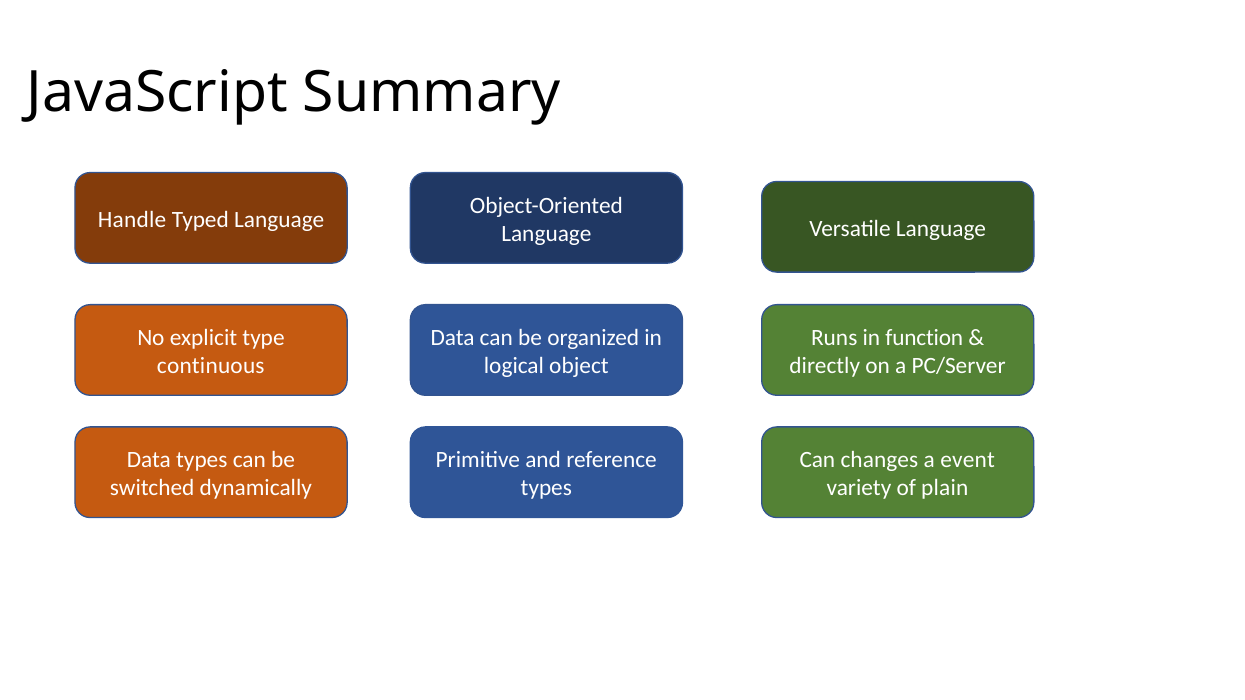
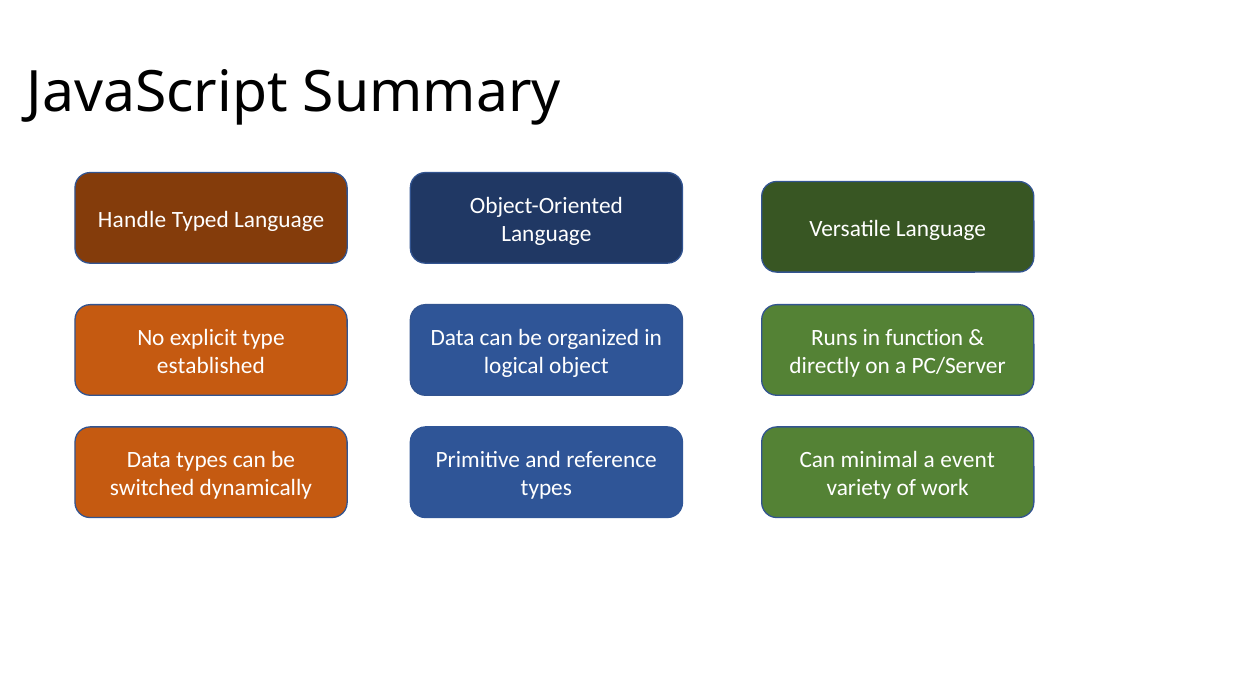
continuous: continuous -> established (211, 366)
changes: changes -> minimal (879, 460)
plain: plain -> work (945, 488)
